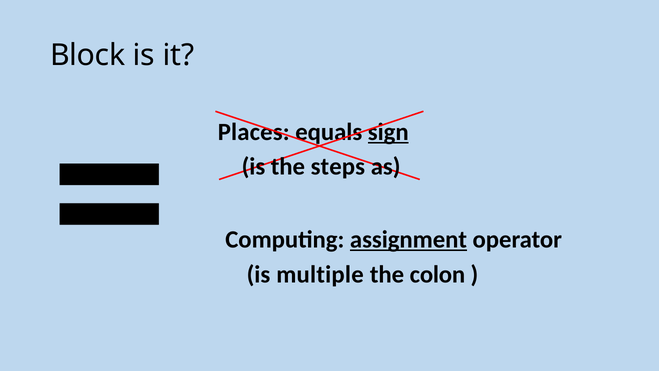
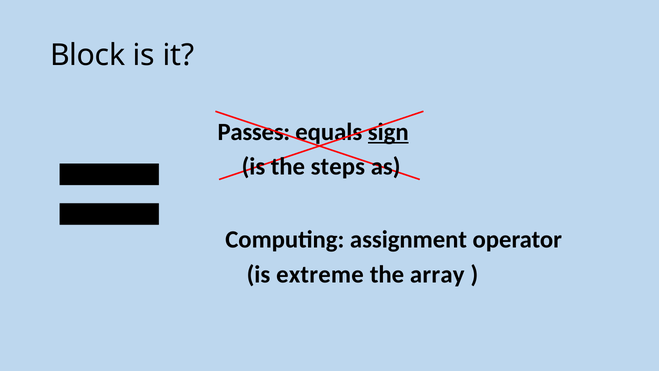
Places: Places -> Passes (254, 132)
assignment underline: present -> none (408, 240)
multiple: multiple -> extreme (320, 274)
colon: colon -> array (437, 274)
